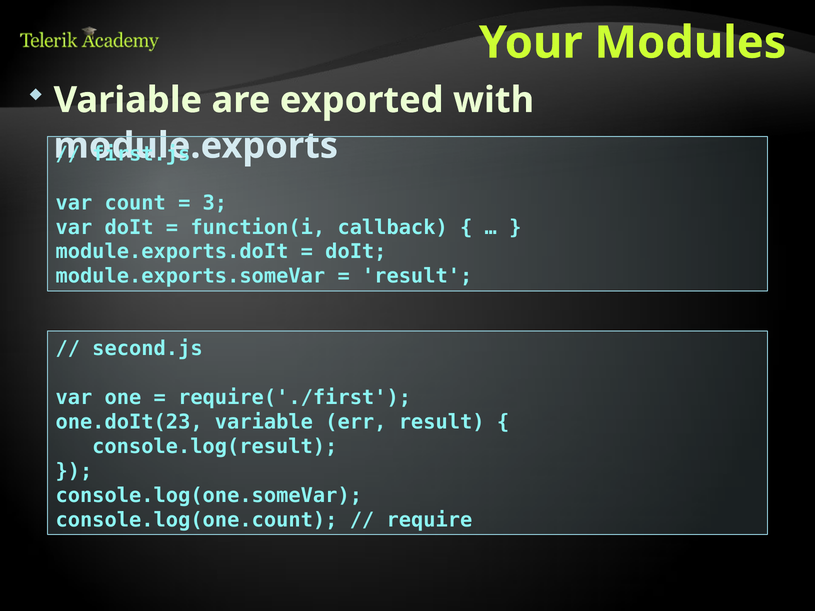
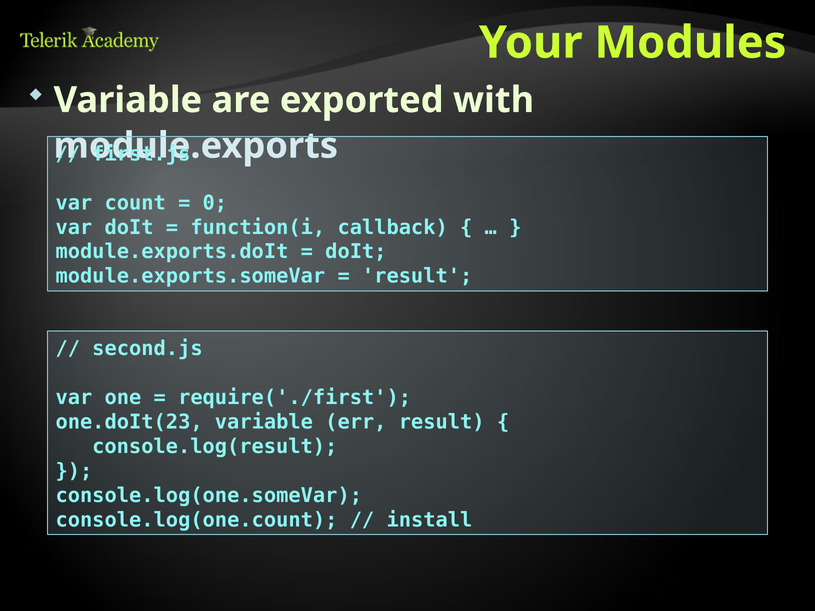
3: 3 -> 0 (215, 203)
require: require -> install (429, 520)
